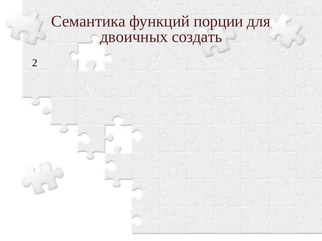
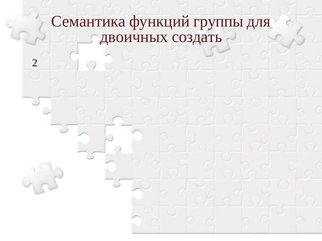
порции: порции -> группы (218, 21)
